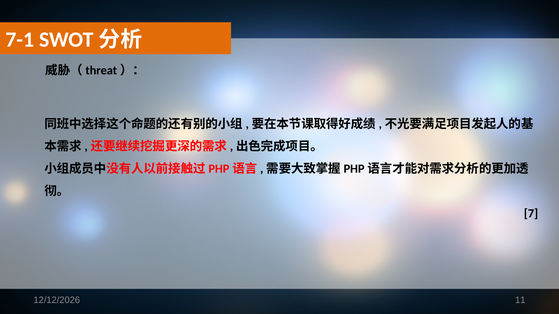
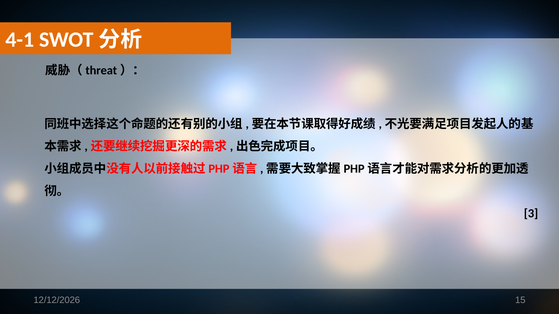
7-1: 7-1 -> 4-1 (20, 40)
7: 7 -> 3 (531, 214)
11: 11 -> 15 (520, 300)
